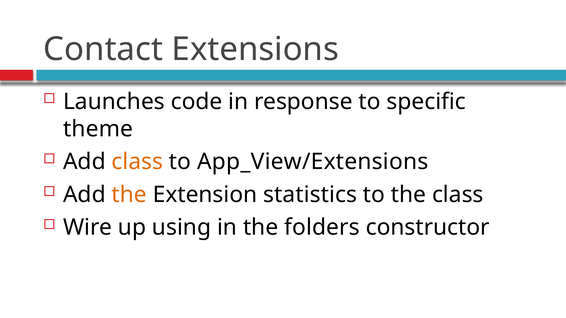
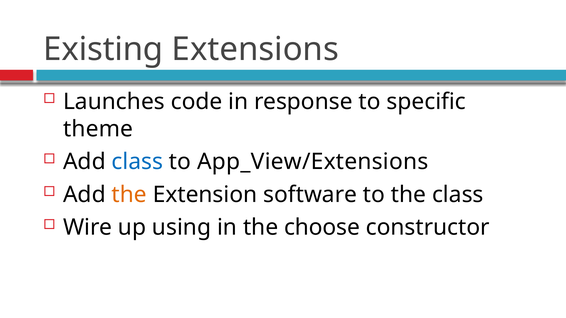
Contact: Contact -> Existing (103, 49)
class colour: orange -> blue (137, 162)
statistics: statistics -> software (310, 195)
folders: folders -> choose (322, 228)
